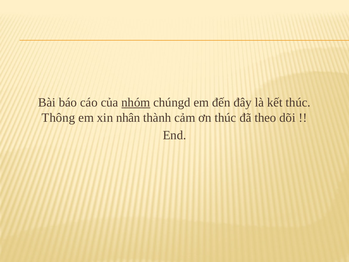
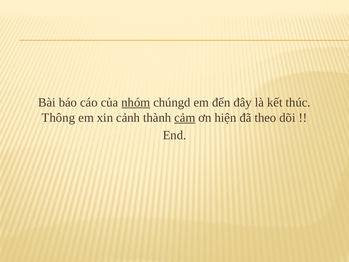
nhân: nhân -> cảnh (128, 118)
cảm underline: none -> present (185, 118)
ơn thúc: thúc -> hiện (225, 118)
